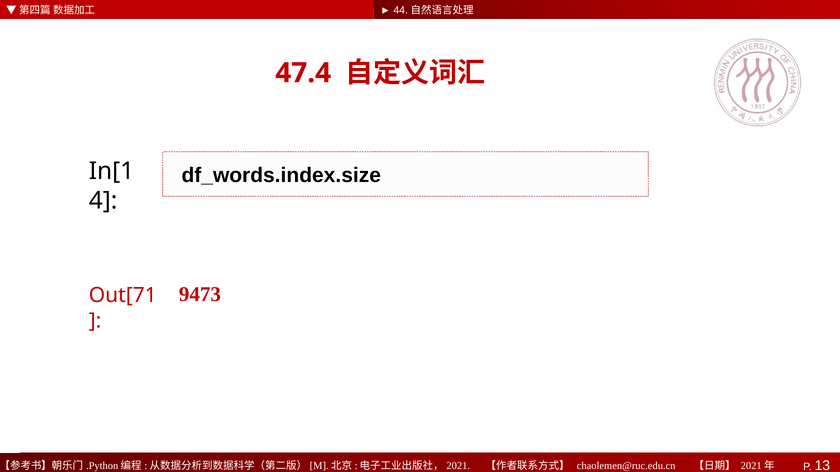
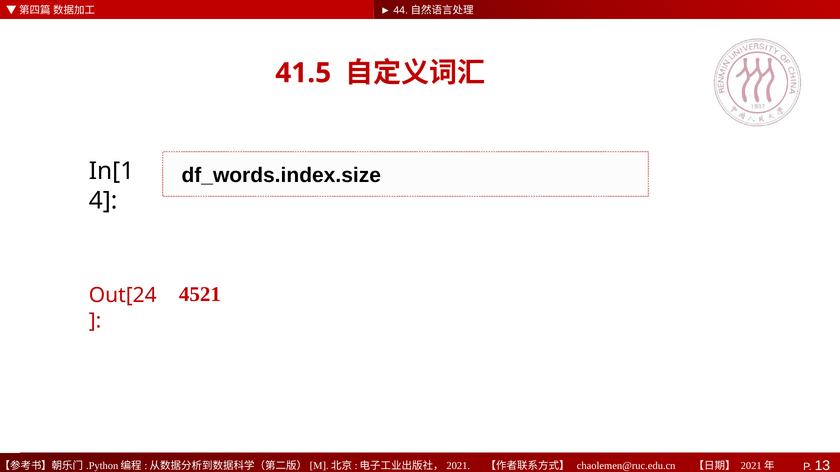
47.4: 47.4 -> 41.5 (303, 73)
9473: 9473 -> 4521 (200, 295)
Out[71: Out[71 -> Out[24 (123, 296)
